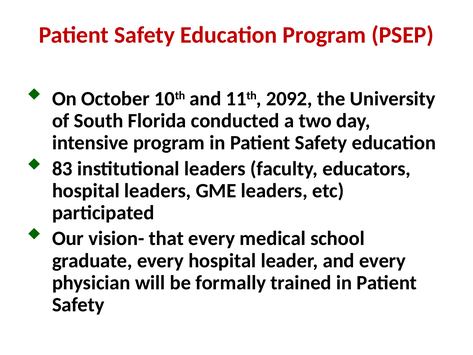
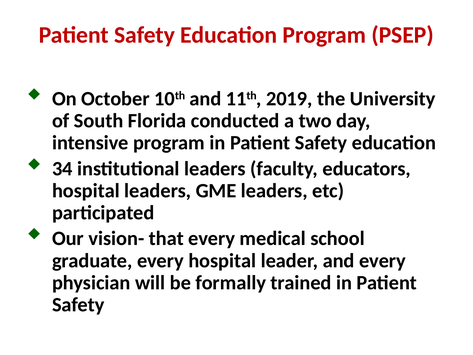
2092: 2092 -> 2019 (289, 99)
83: 83 -> 34 (62, 169)
